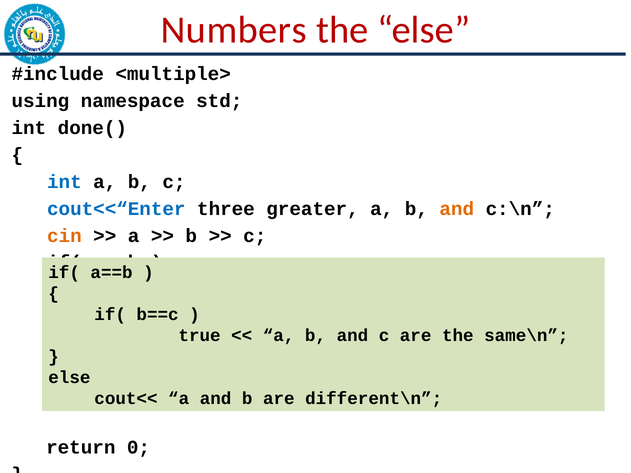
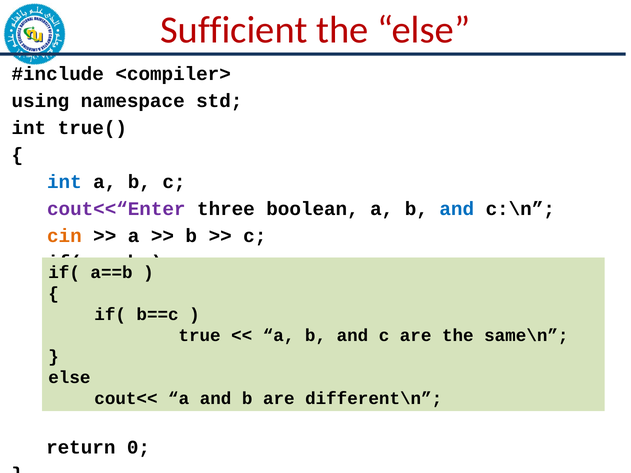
Numbers: Numbers -> Sufficient (234, 30)
<multiple>: <multiple> -> <compiler> (173, 74)
done(: done( -> true( (92, 128)
cout<<“Enter colour: blue -> purple (116, 209)
greater: greater -> boolean (313, 209)
and colour: orange -> blue (457, 209)
